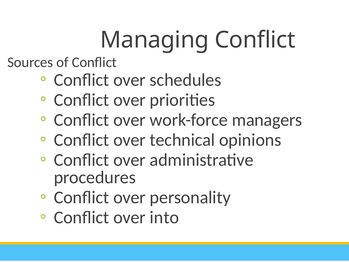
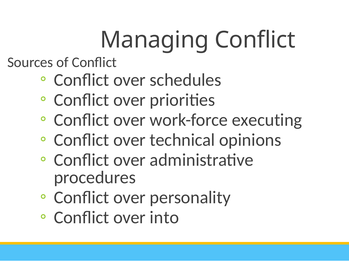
managers: managers -> executing (267, 120)
